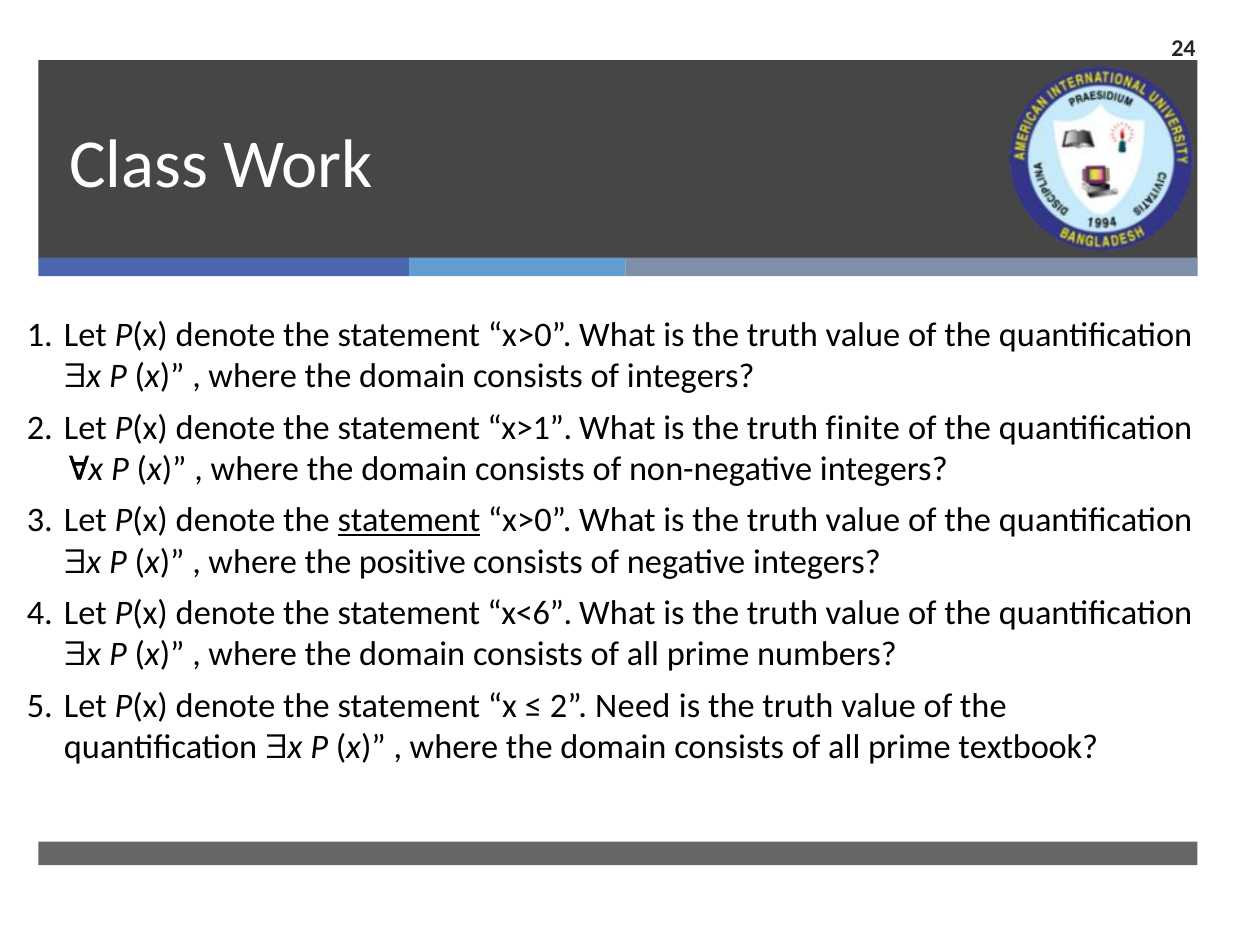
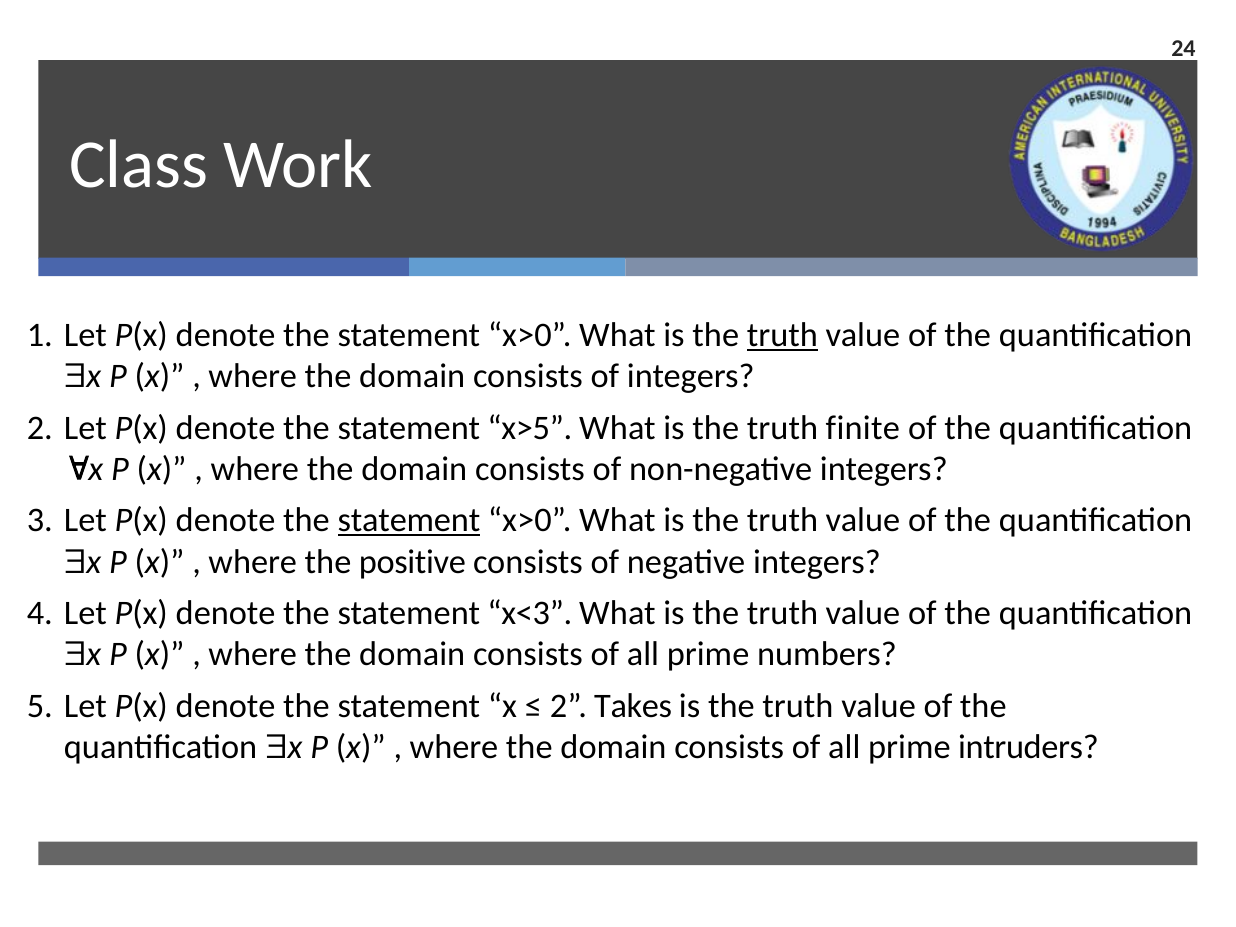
truth underline: none -> present (782, 335)
x>1: x>1 -> x>5 (530, 428)
x<6: x<6 -> x<3 (530, 613)
Need: Need -> Takes (633, 706)
textbook: textbook -> intruders (1028, 747)
